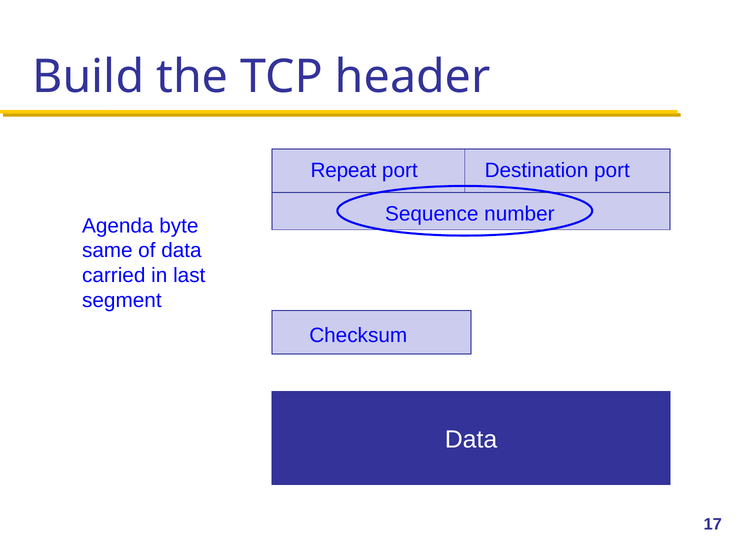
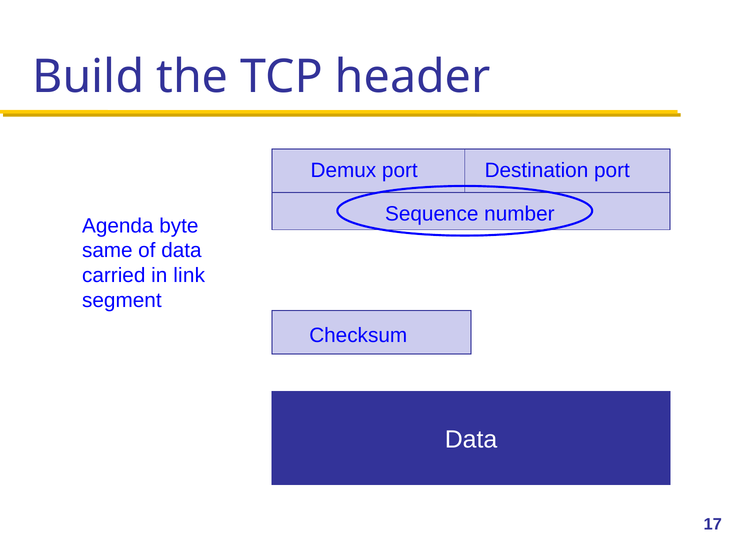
Repeat: Repeat -> Demux (343, 171)
last: last -> link (189, 276)
